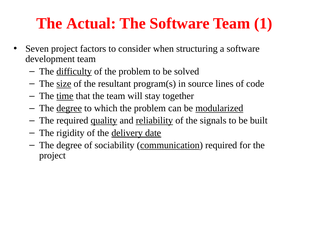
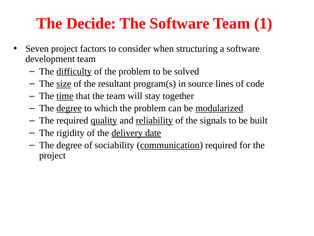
Actual: Actual -> Decide (91, 23)
